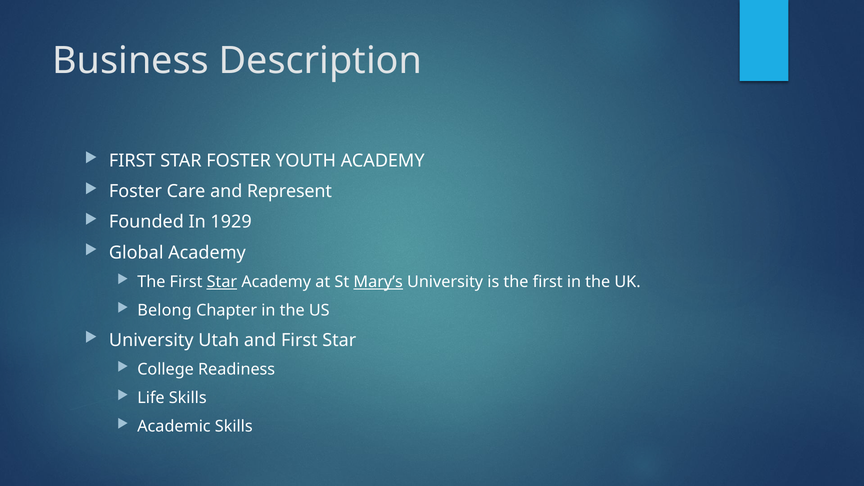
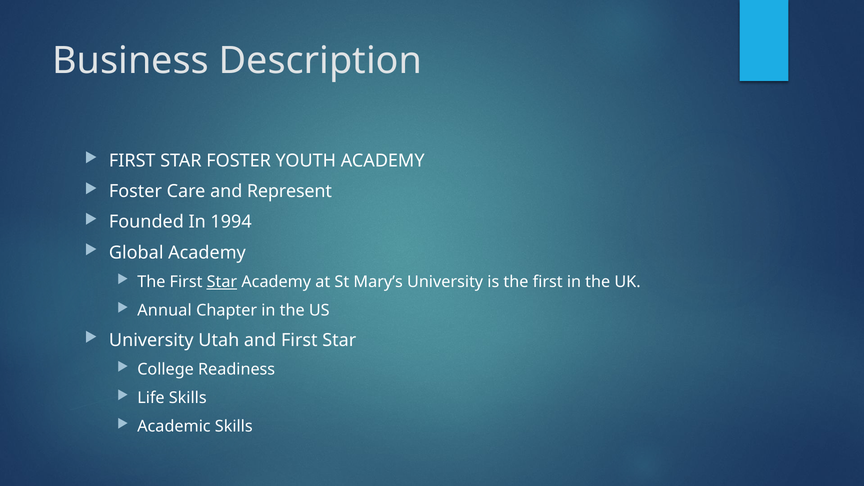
1929: 1929 -> 1994 (231, 222)
Mary’s underline: present -> none (378, 282)
Belong: Belong -> Annual (165, 310)
